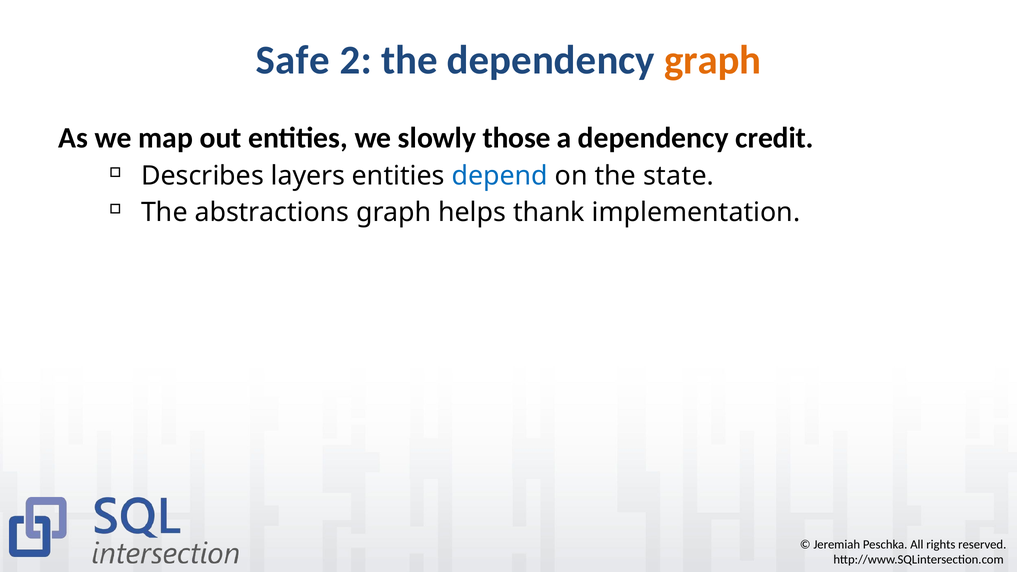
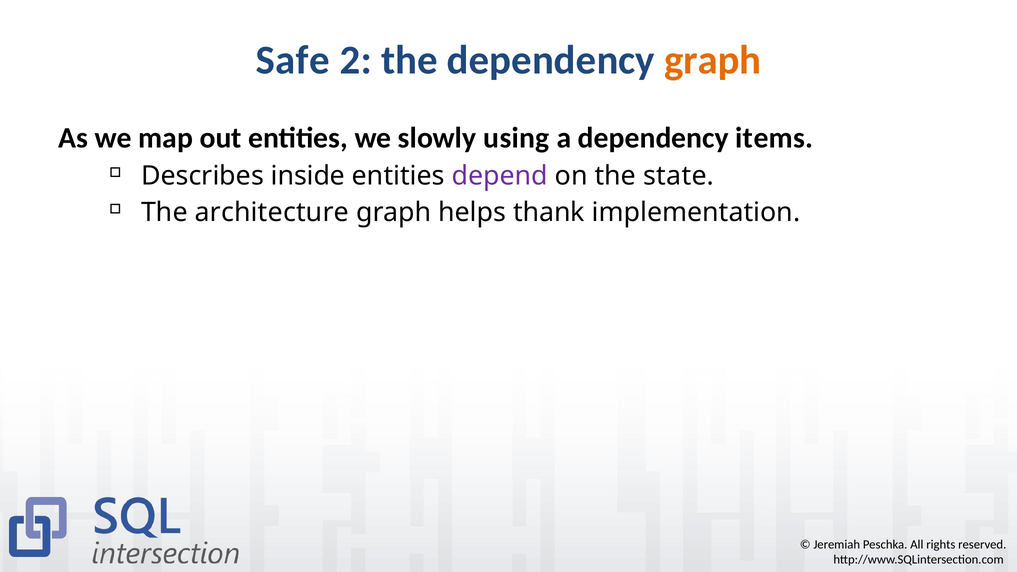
those: those -> using (516, 138)
credit: credit -> items (774, 138)
layers: layers -> inside (308, 176)
depend colour: blue -> purple (500, 176)
abstractions: abstractions -> architecture (272, 213)
